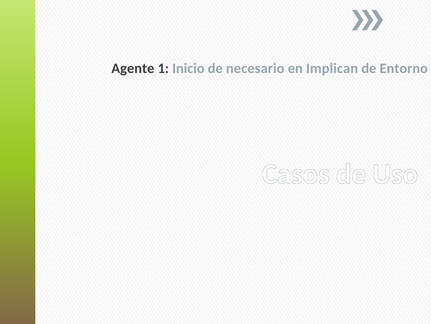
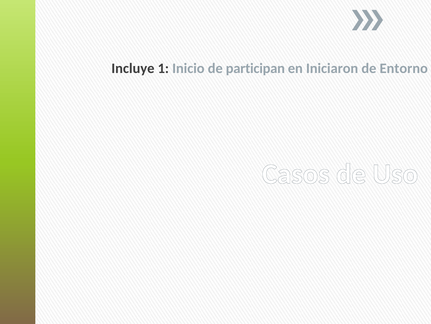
Agente: Agente -> Incluye (133, 68)
necesario: necesario -> participan (255, 68)
Implican: Implican -> Iniciaron (332, 68)
